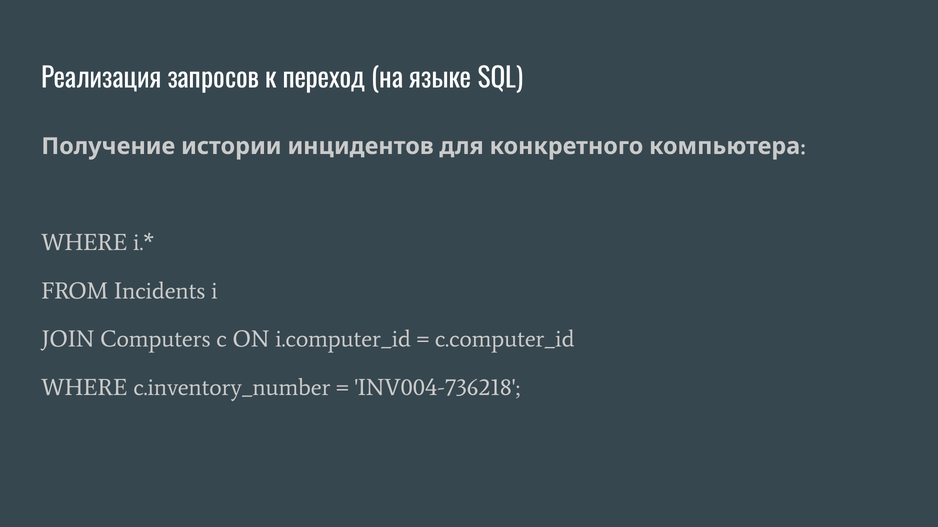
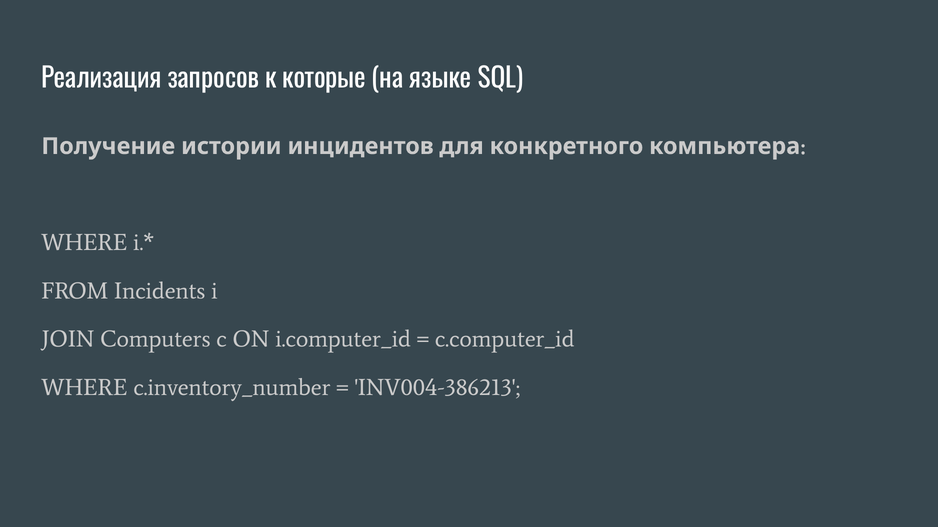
переход: переход -> которые (324, 79)
INV004-736218: INV004-736218 -> INV004-386213 (437, 388)
